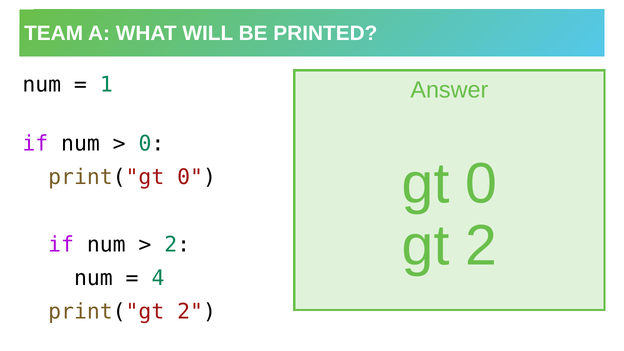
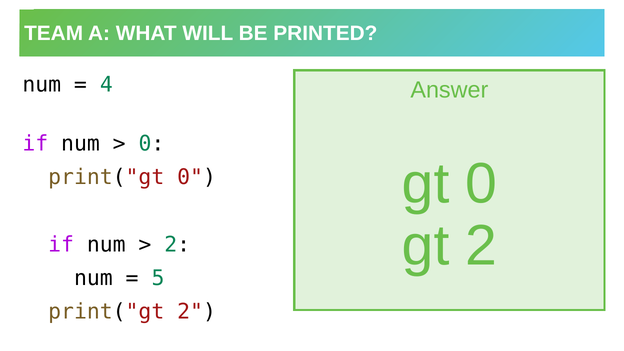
1: 1 -> 4 (106, 85)
4: 4 -> 5 (158, 278)
